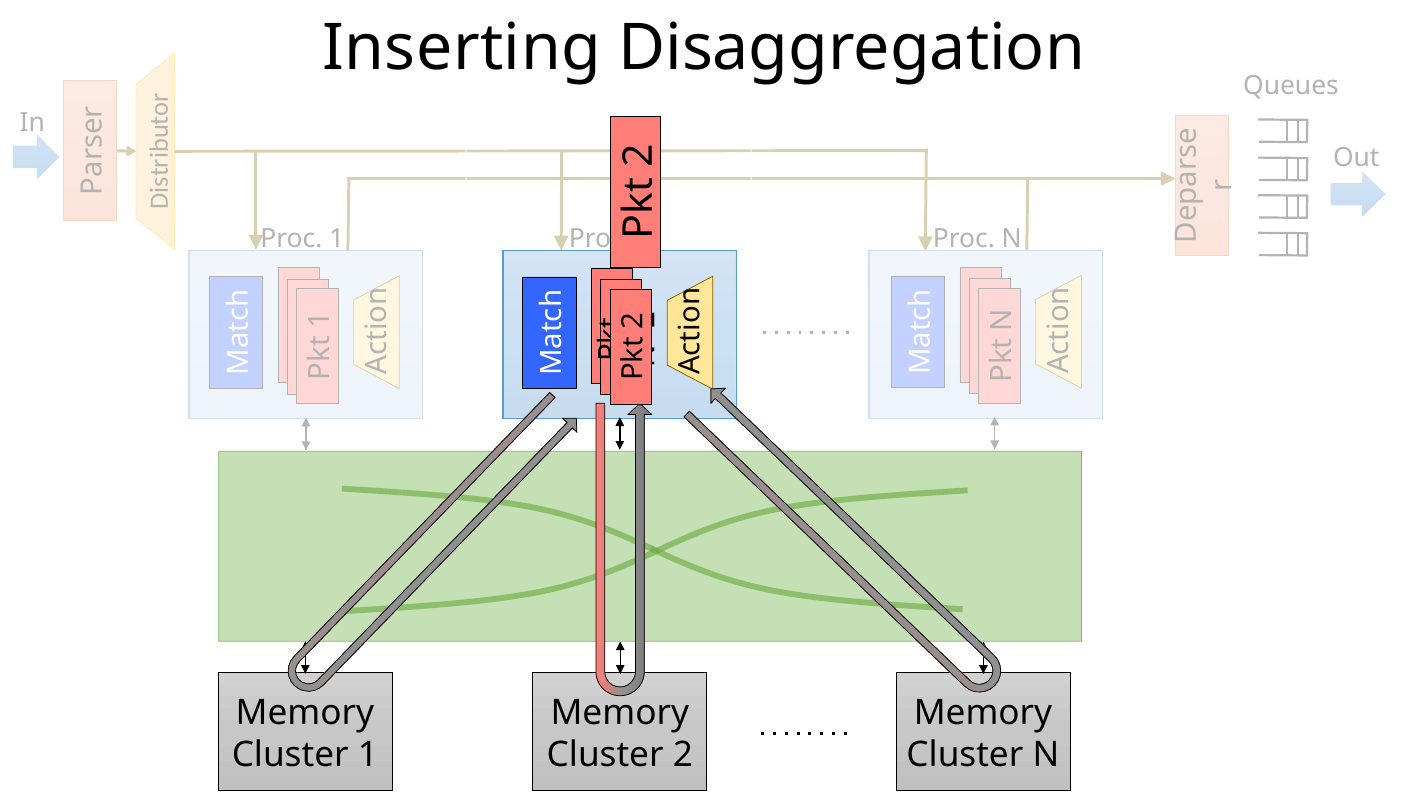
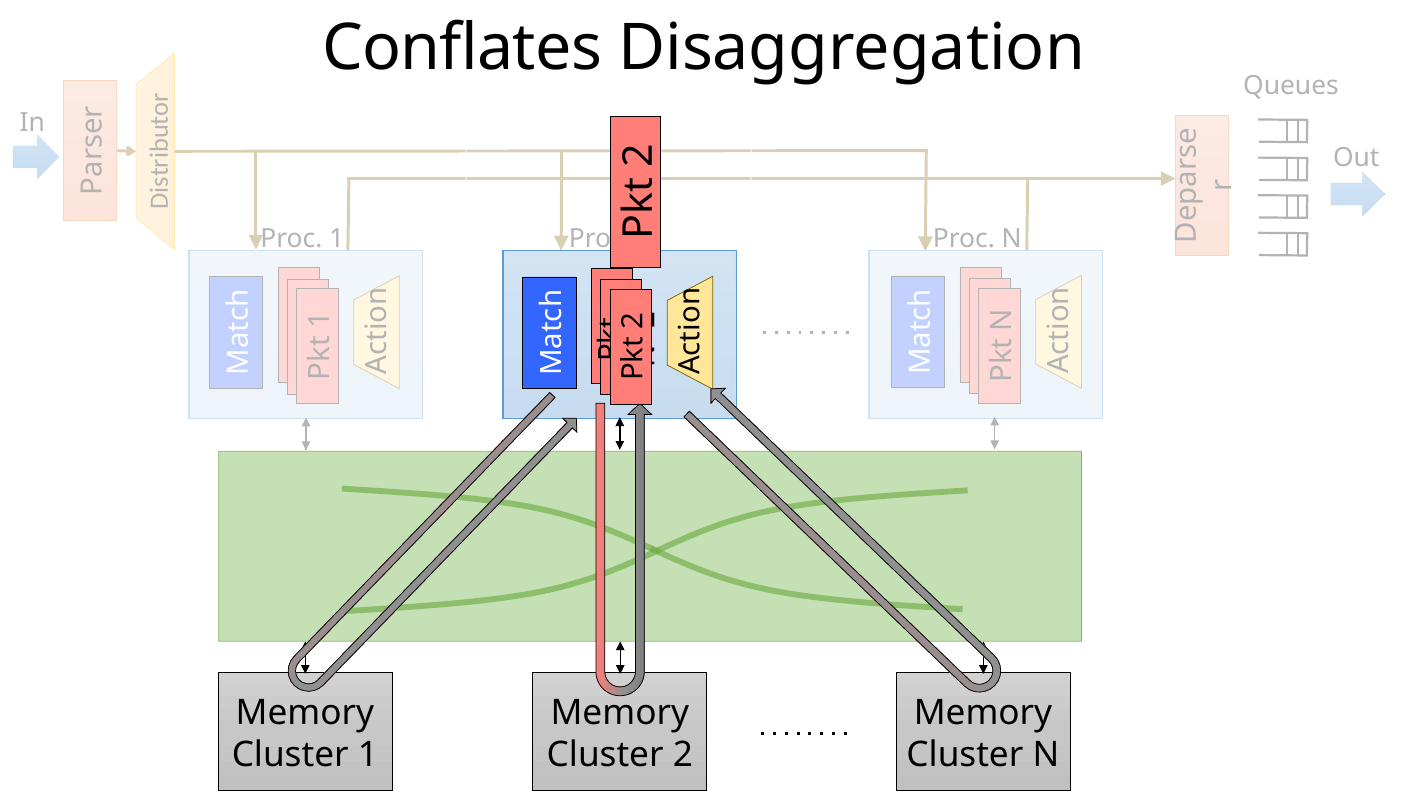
Inserting: Inserting -> Conflates (462, 48)
